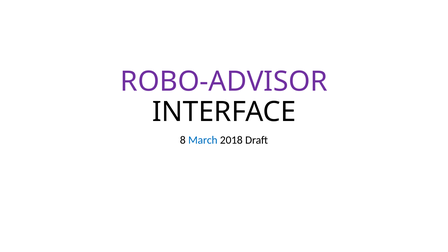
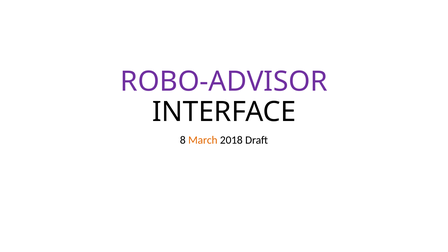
March colour: blue -> orange (203, 140)
